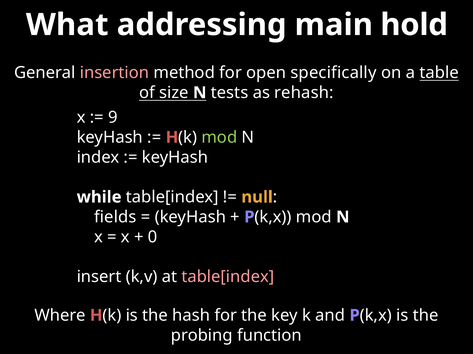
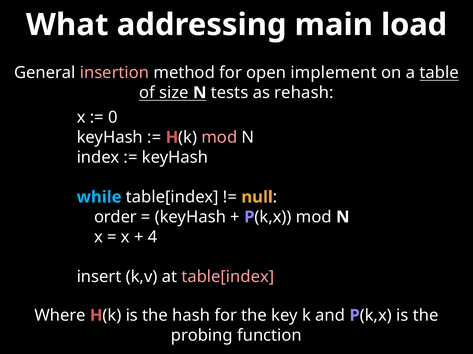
hold: hold -> load (414, 25)
specifically: specifically -> implement (334, 73)
9: 9 -> 0 (113, 118)
mod colour: light green -> pink (219, 138)
while colour: white -> light blue (99, 197)
fields: fields -> order (115, 217)
0: 0 -> 4 (153, 237)
